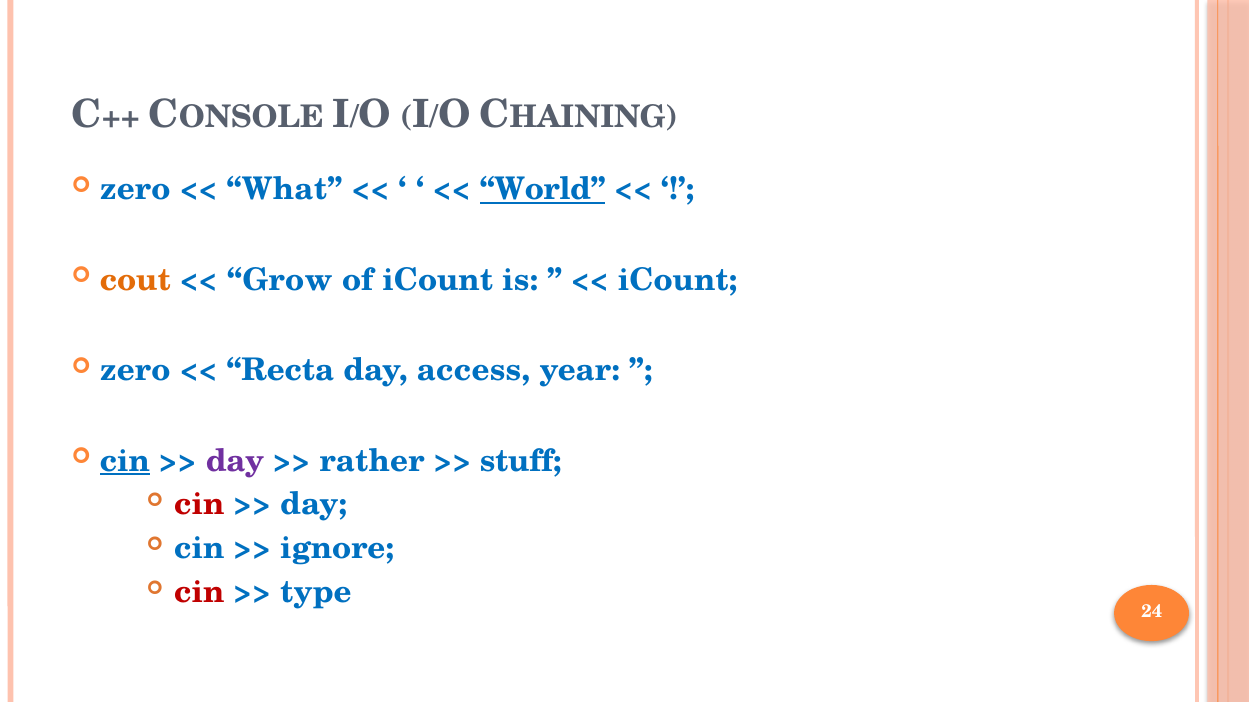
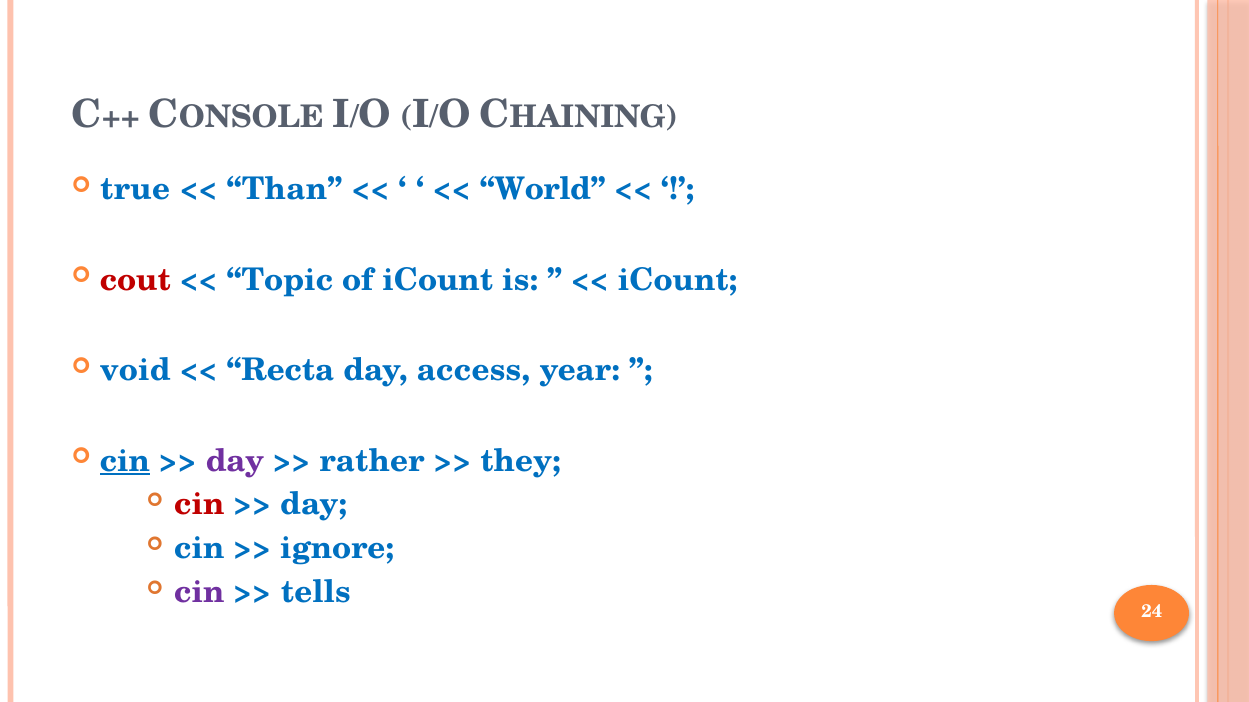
zero: zero -> true (135, 189)
What: What -> Than (285, 189)
World underline: present -> none (543, 189)
cout colour: orange -> red (135, 280)
Grow: Grow -> Topic (280, 280)
zero: zero -> void (135, 371)
stuff: stuff -> they (521, 461)
cin colour: red -> purple (199, 592)
type: type -> tells (316, 592)
